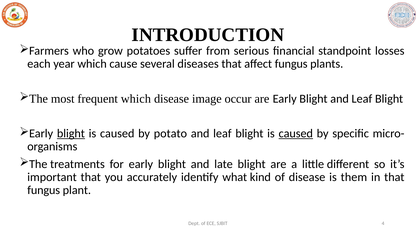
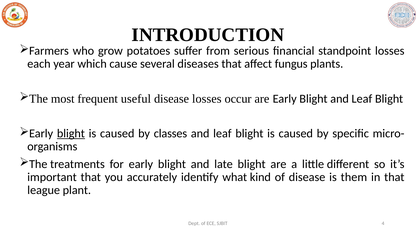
frequent which: which -> useful (136, 99)
disease image: image -> losses (207, 99)
potato: potato -> classes (170, 134)
caused underline: present -> none (296, 134)
fungus: fungus -> league (44, 190)
